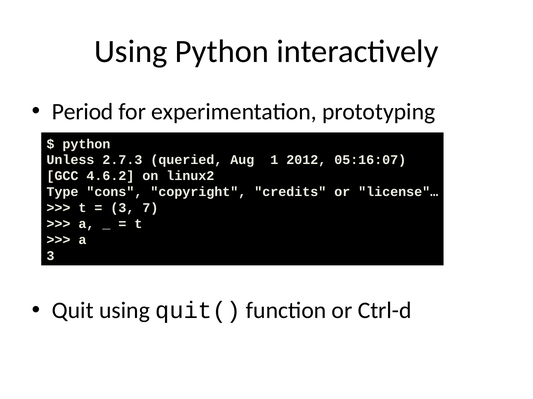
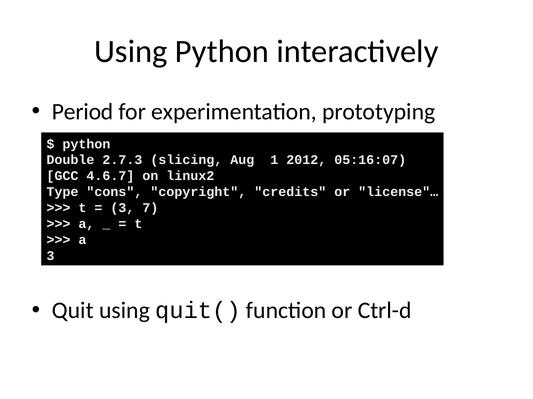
Unless: Unless -> Double (70, 160)
queried: queried -> slicing (186, 160)
4.6.2: 4.6.2 -> 4.6.7 (110, 176)
